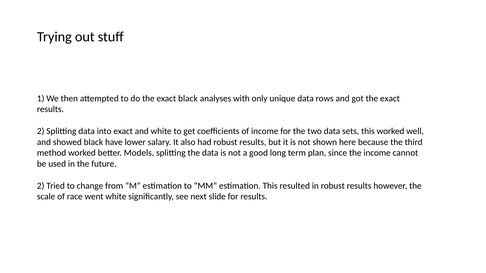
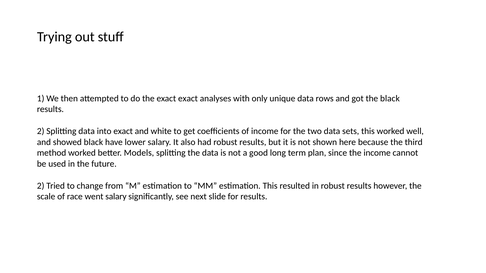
exact black: black -> exact (188, 99)
got the exact: exact -> black (390, 99)
went white: white -> salary (116, 197)
